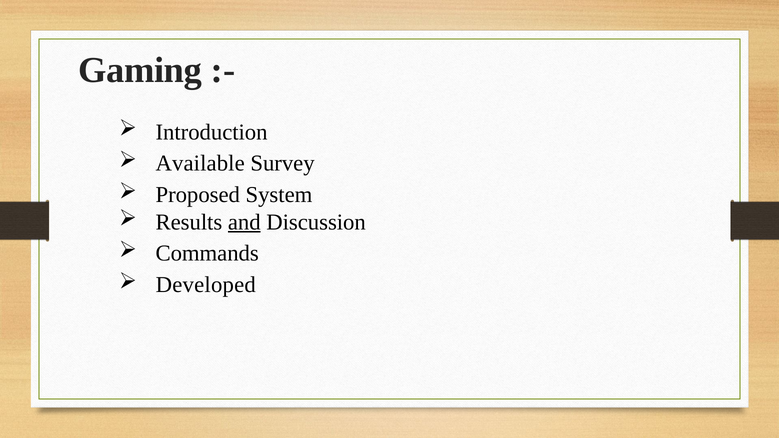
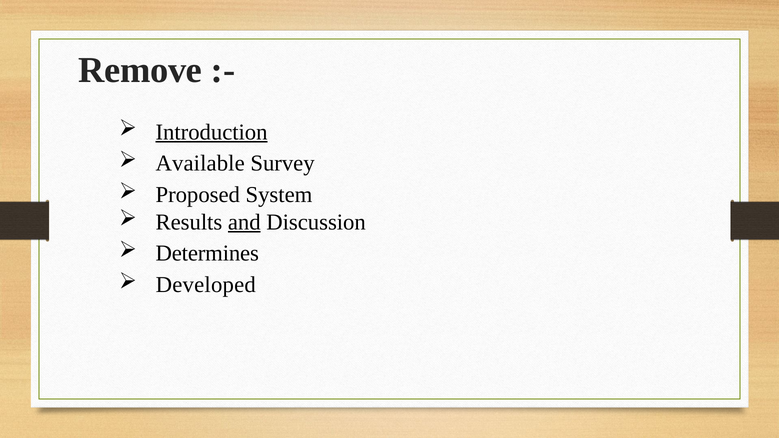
Gaming: Gaming -> Remove (140, 70)
Introduction underline: none -> present (212, 132)
Commands: Commands -> Determines (207, 253)
